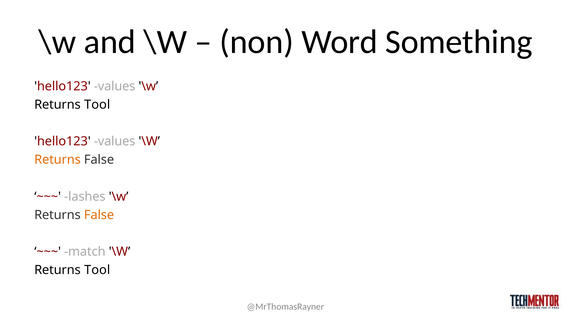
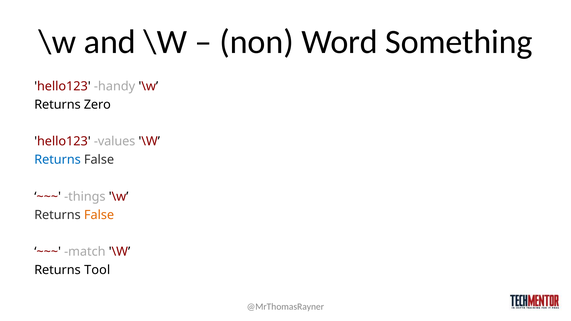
values: values -> handy (115, 86)
Tool: Tool -> Zero (97, 105)
Returns colour: orange -> blue (58, 160)
lashes: lashes -> things (85, 197)
